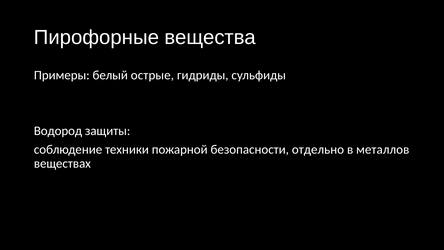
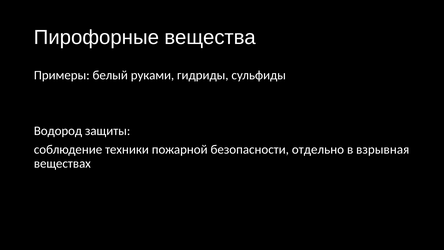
острые: острые -> руками (153, 75)
металлов: металлов -> взрывная (383, 150)
